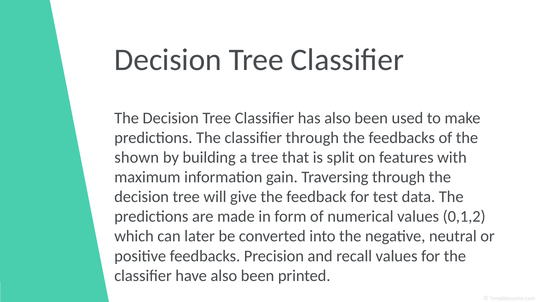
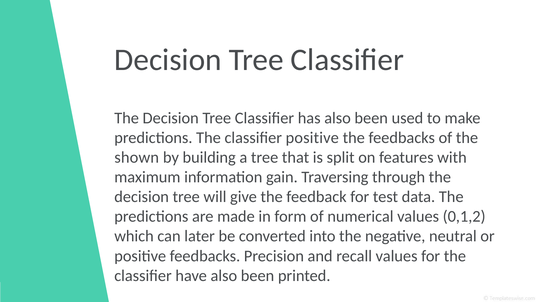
classifier through: through -> positive (312, 138)
